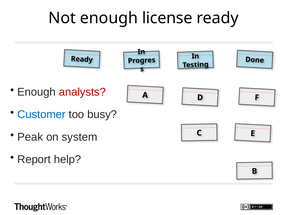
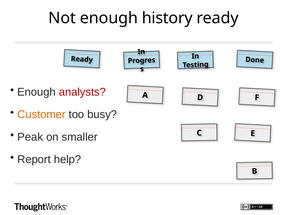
license: license -> history (167, 18)
Customer colour: blue -> orange (42, 115)
system: system -> smaller (80, 137)
